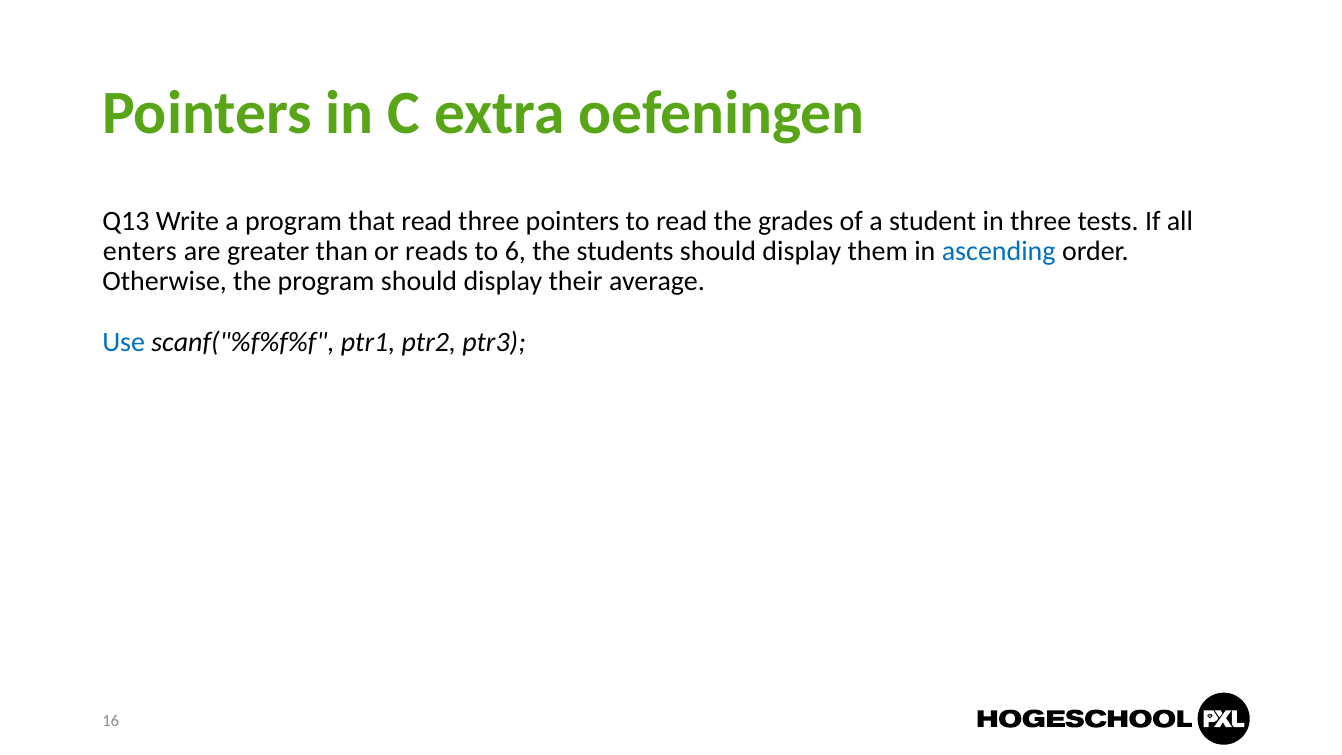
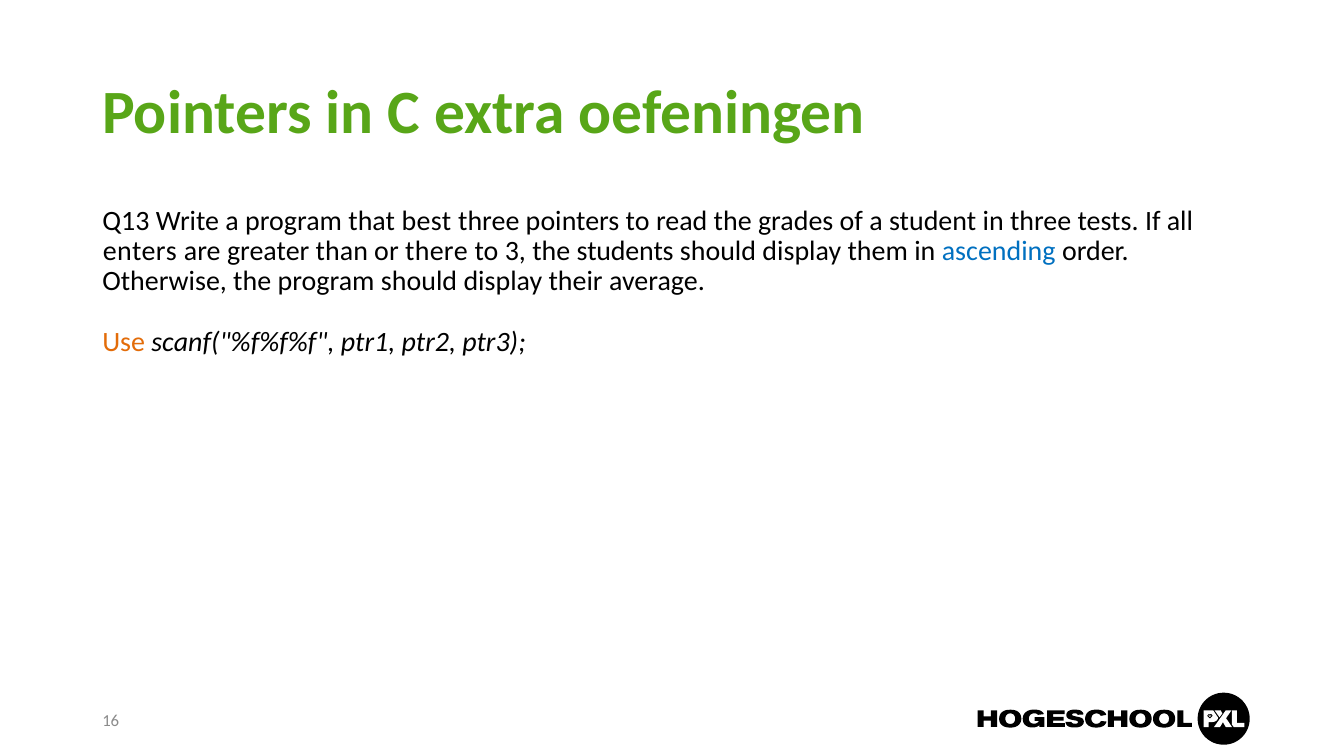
that read: read -> best (426, 221)
reads: reads -> there (437, 251)
6: 6 -> 3 (515, 251)
Use colour: blue -> orange (124, 342)
